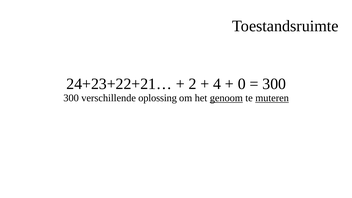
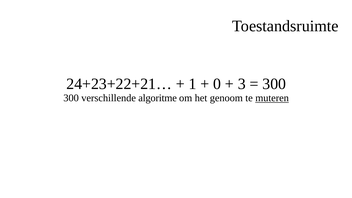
2: 2 -> 1 (193, 84)
4: 4 -> 0 (217, 84)
0: 0 -> 3 (242, 84)
oplossing: oplossing -> algoritme (158, 98)
genoom underline: present -> none (226, 98)
